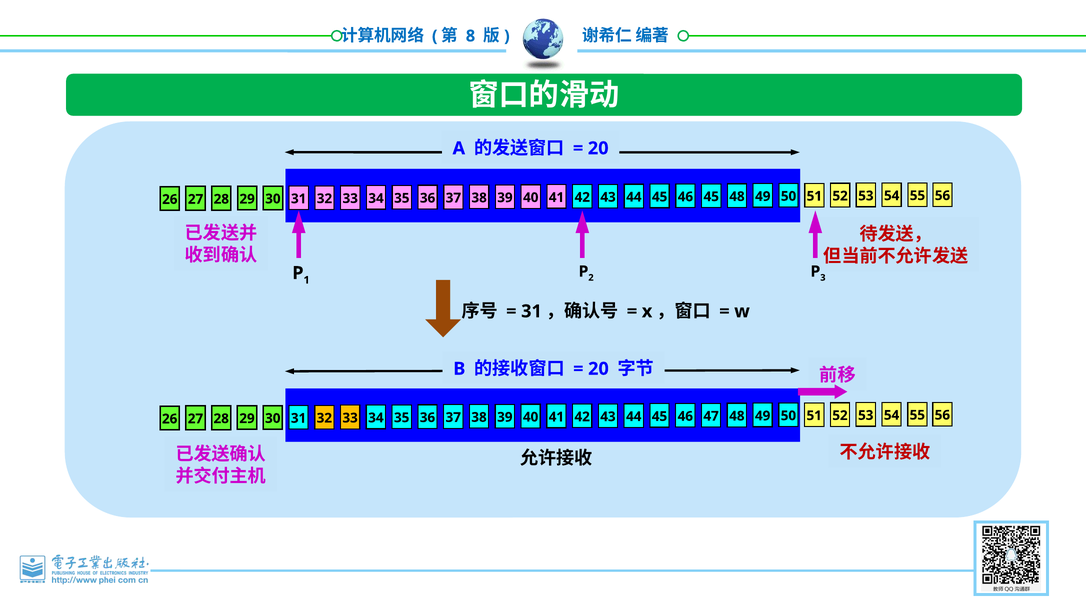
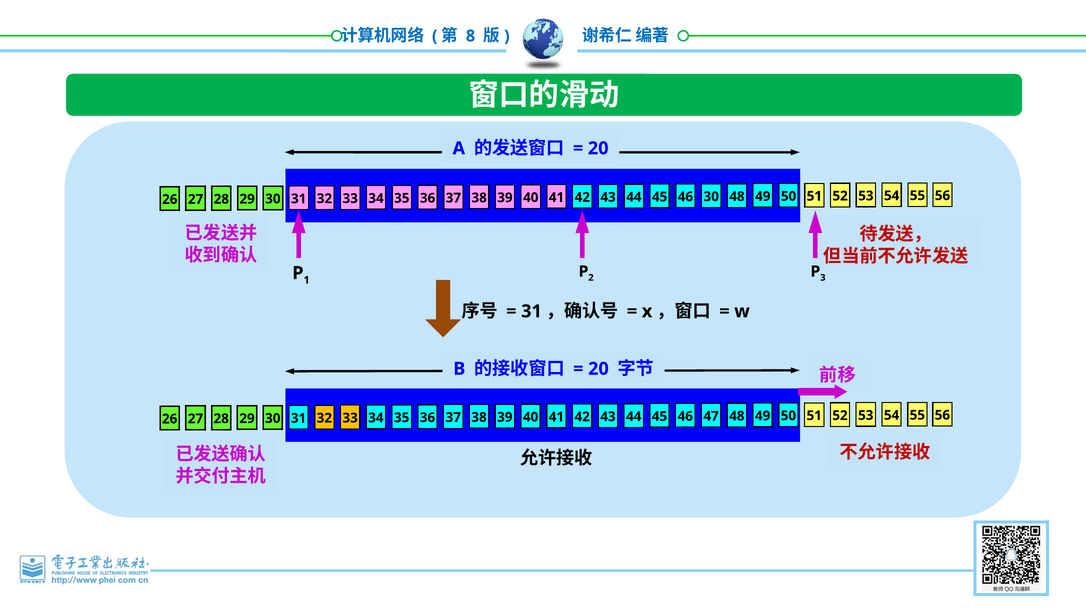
46 45: 45 -> 30 (711, 197)
